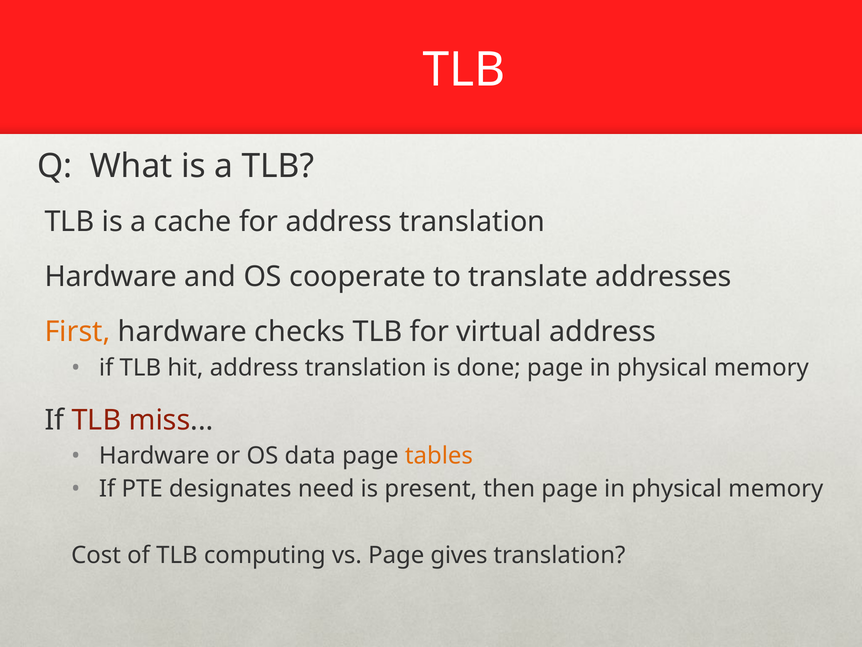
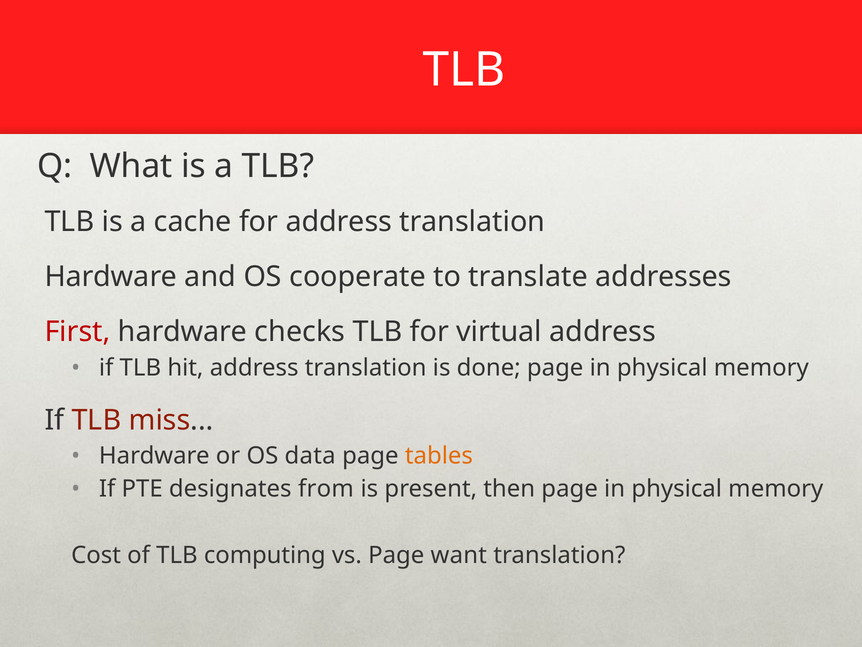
First colour: orange -> red (78, 332)
need: need -> from (326, 489)
gives: gives -> want (459, 555)
